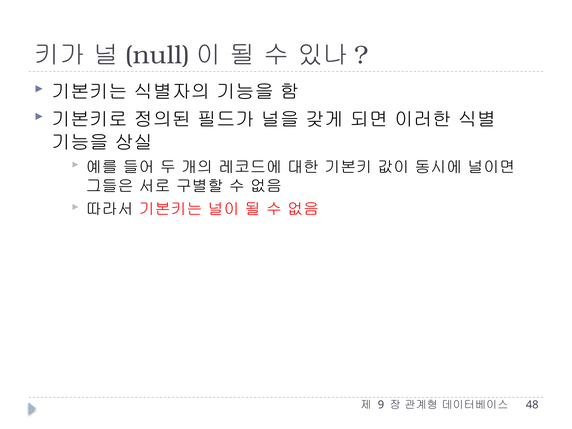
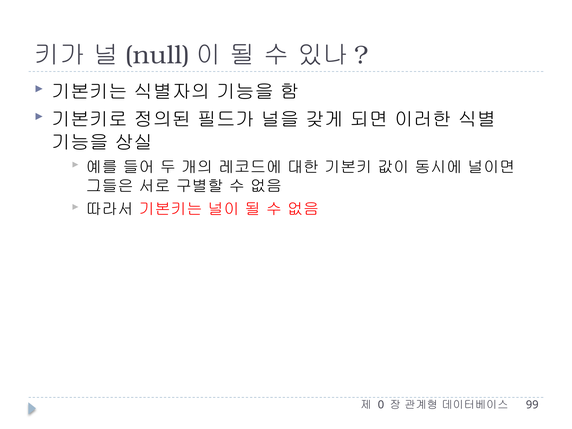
9: 9 -> 0 (381, 405)
48: 48 -> 99 (532, 405)
